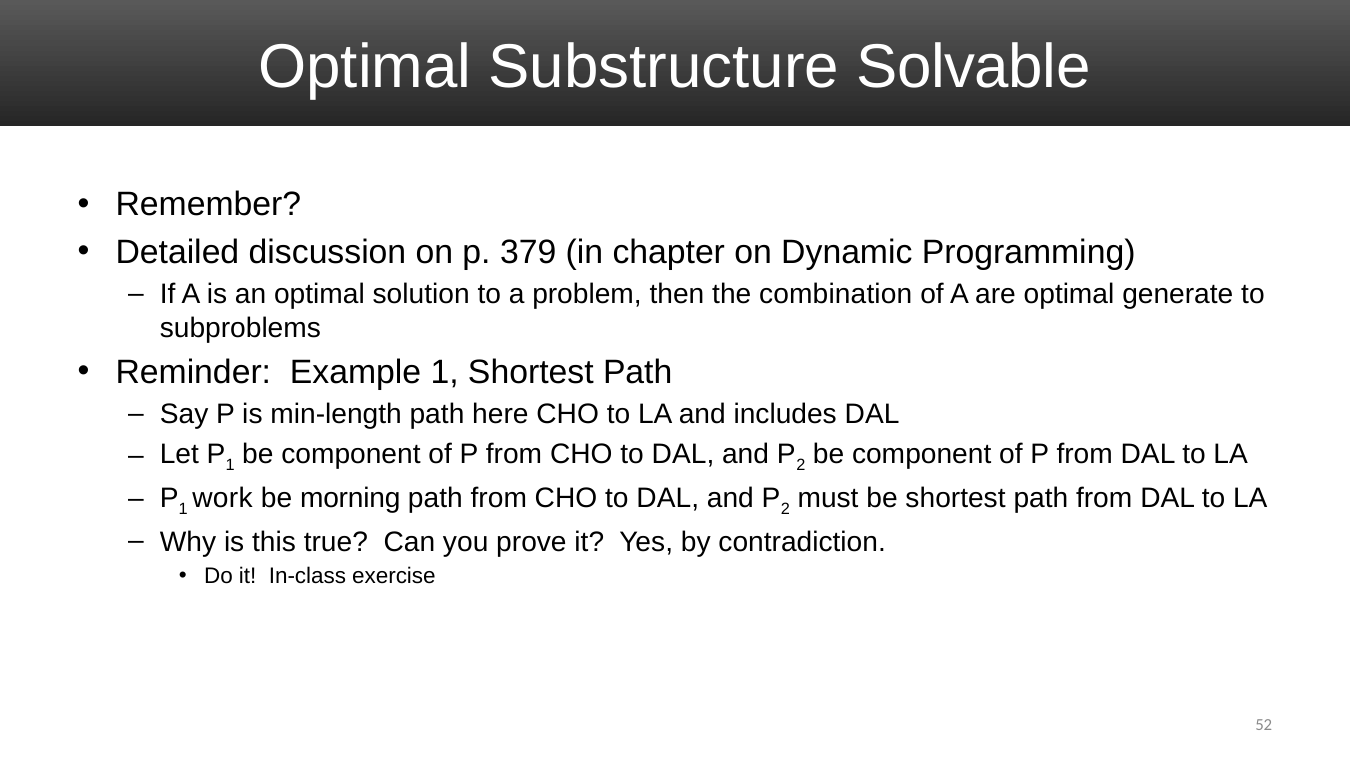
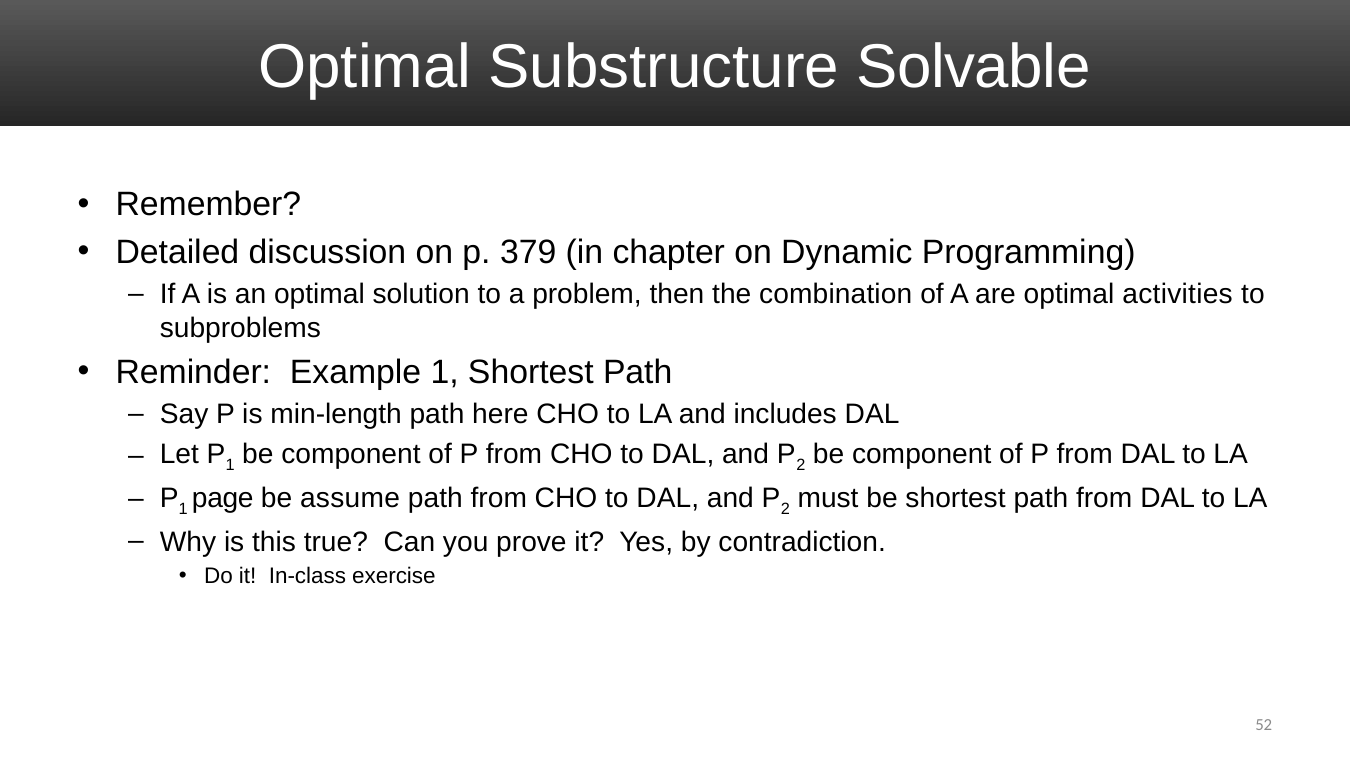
generate: generate -> activities (1178, 294)
work: work -> page (223, 498)
morning: morning -> assume (350, 498)
